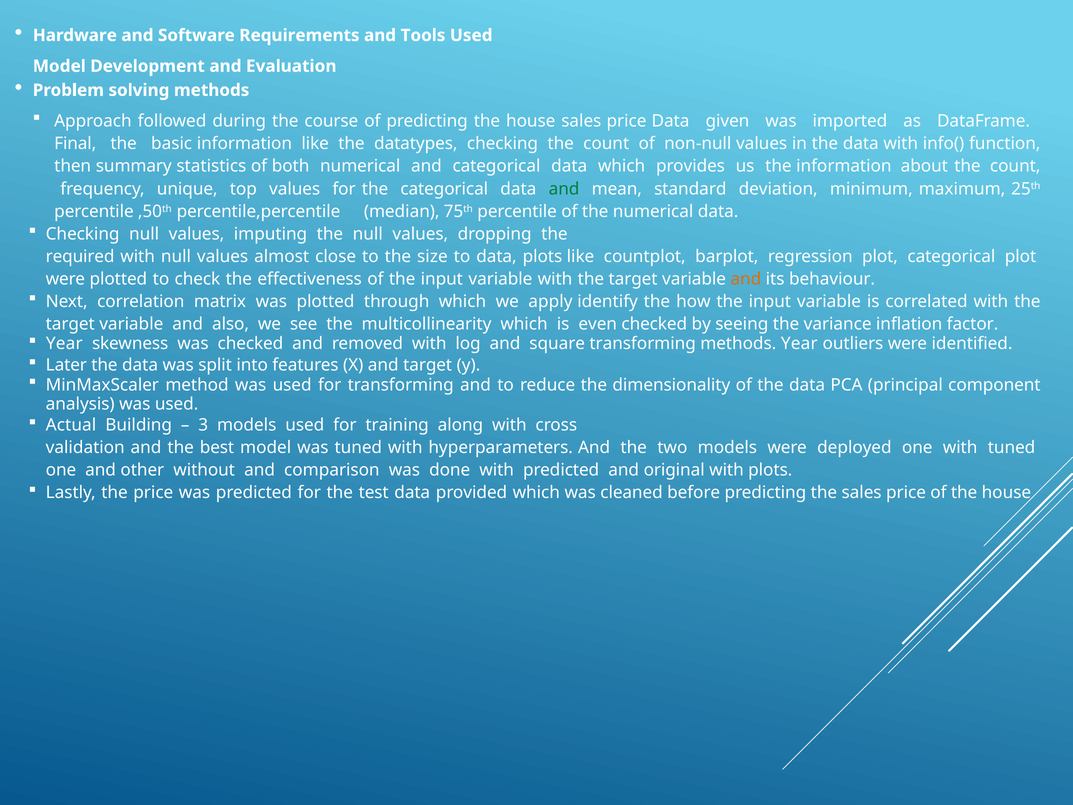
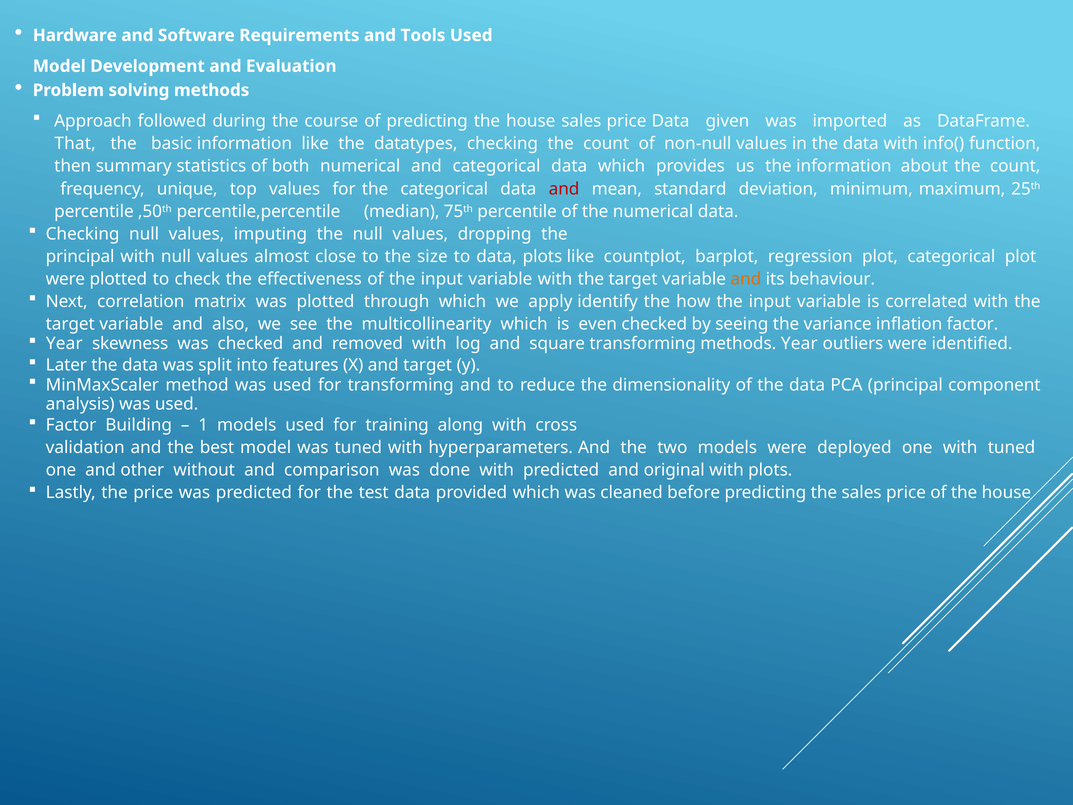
Final: Final -> That (75, 143)
and colour: green -> red (564, 189)
required: required -> principal (80, 256)
Actual: Actual -> Factor (71, 425)
3: 3 -> 1 (203, 425)
